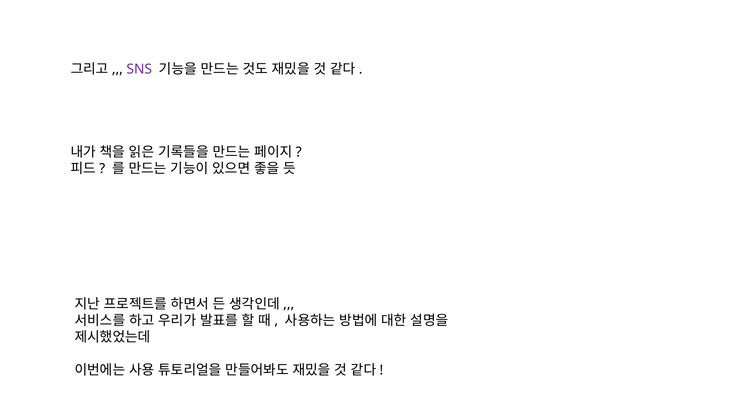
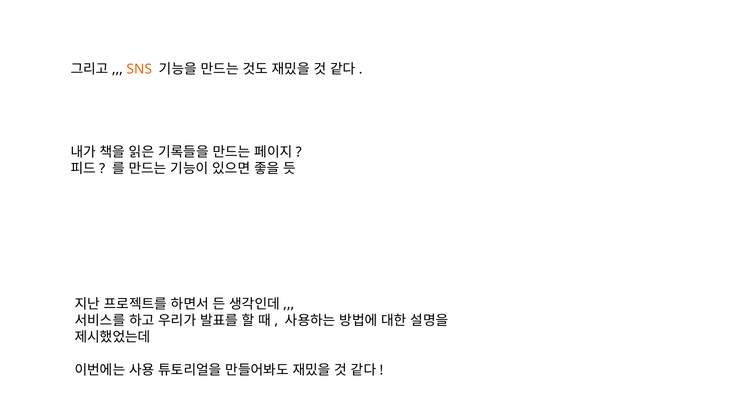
SNS colour: purple -> orange (139, 69)
